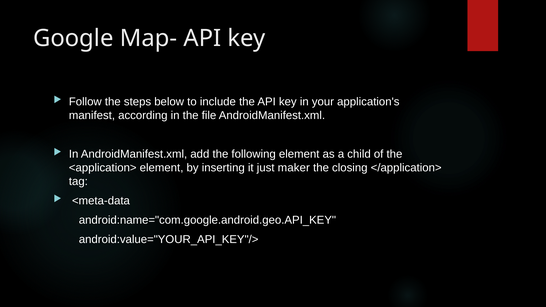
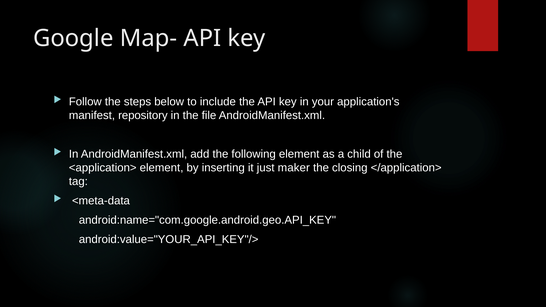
according: according -> repository (143, 115)
